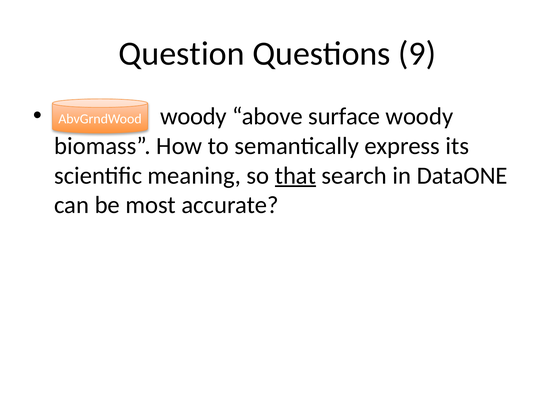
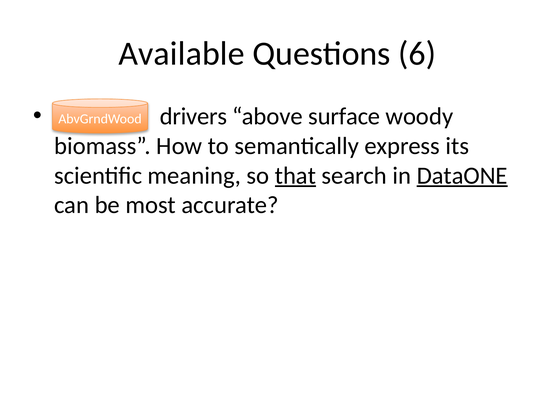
Question: Question -> Available (182, 54)
9: 9 -> 6 (417, 54)
woody: woody -> drivers (193, 116)
DataONE underline: none -> present (462, 176)
